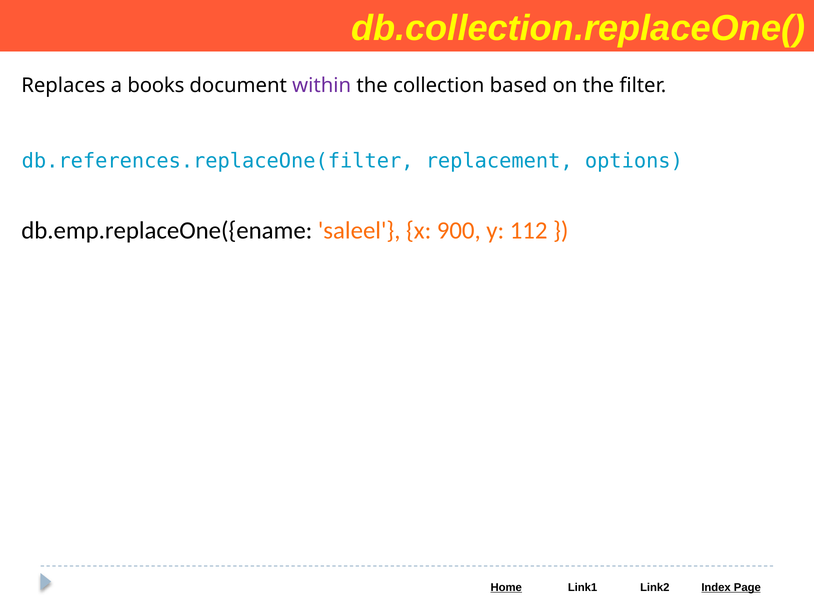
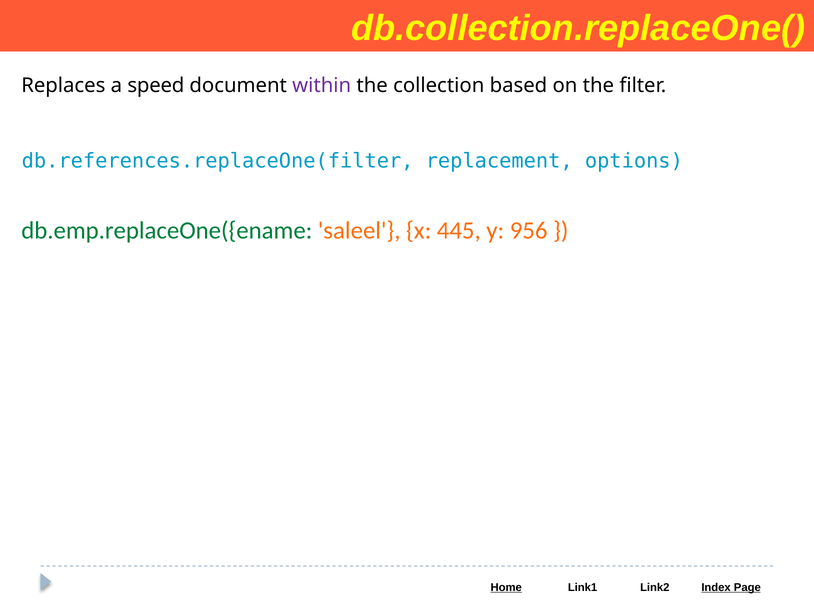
books: books -> speed (156, 85)
db.emp.replaceOne({ename colour: black -> green (167, 230)
900: 900 -> 445 (459, 230)
112: 112 -> 956 (529, 230)
